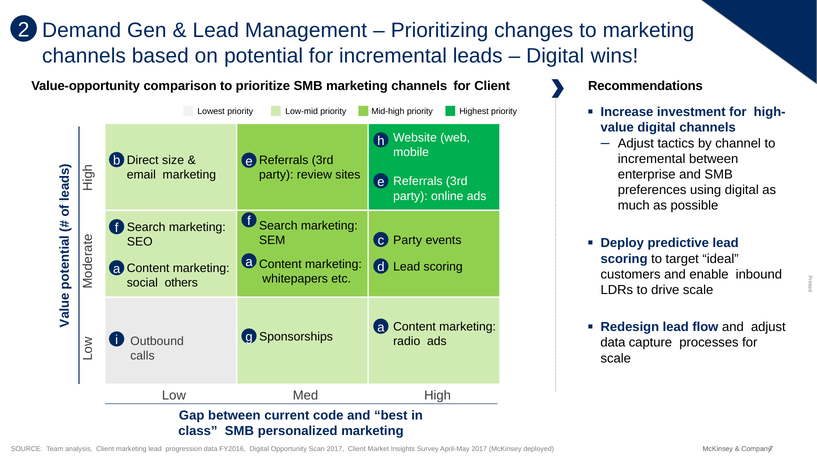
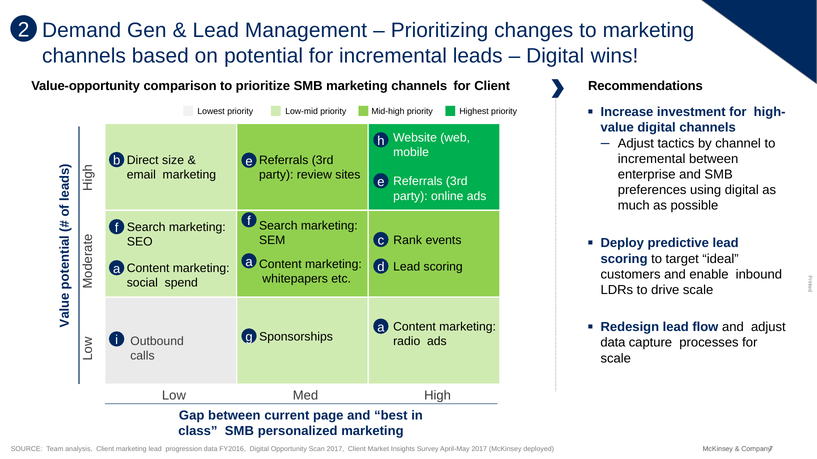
Party: Party -> Rank (408, 241)
others: others -> spend (181, 283)
code: code -> page (328, 416)
